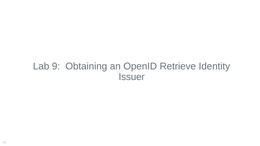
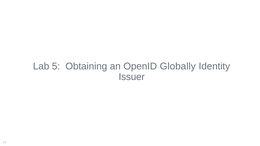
9: 9 -> 5 (56, 66)
Retrieve: Retrieve -> Globally (178, 66)
